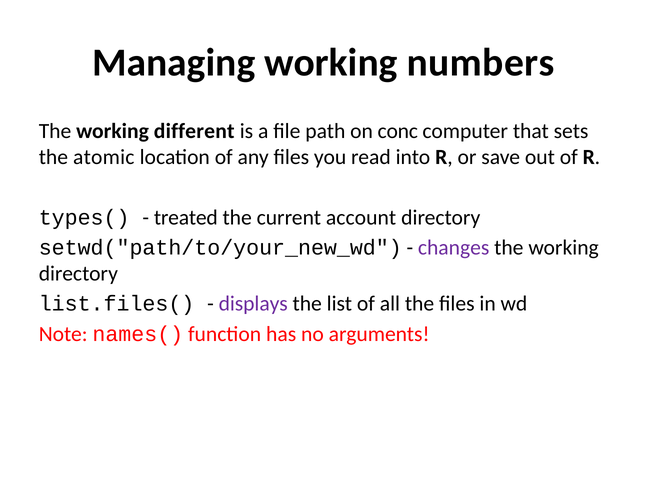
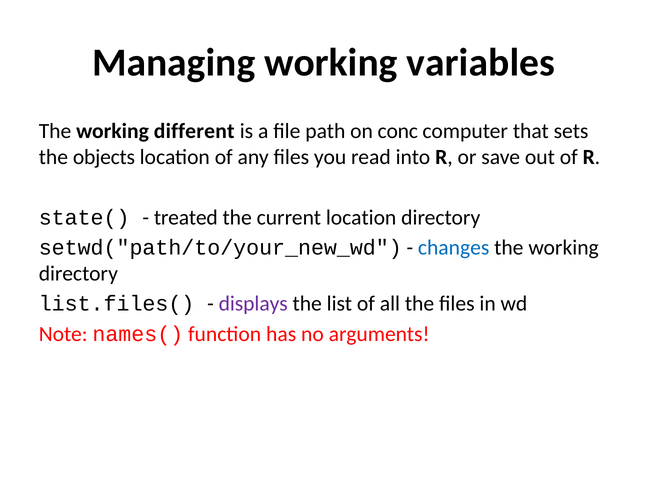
numbers: numbers -> variables (481, 63)
atomic: atomic -> objects (104, 157)
types(: types( -> state( (84, 217)
current account: account -> location (361, 217)
changes colour: purple -> blue (454, 248)
